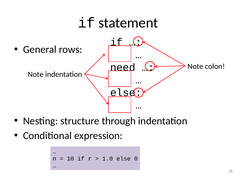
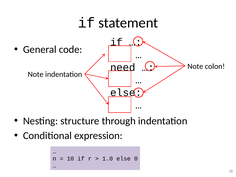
rows: rows -> code (71, 50)
